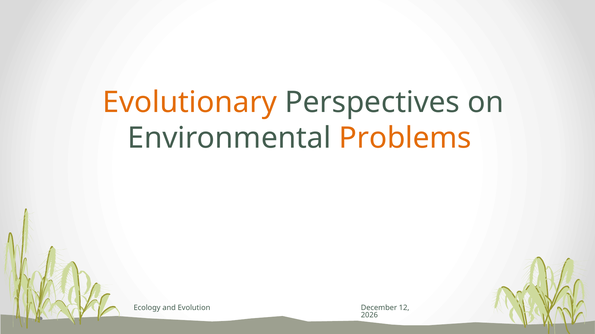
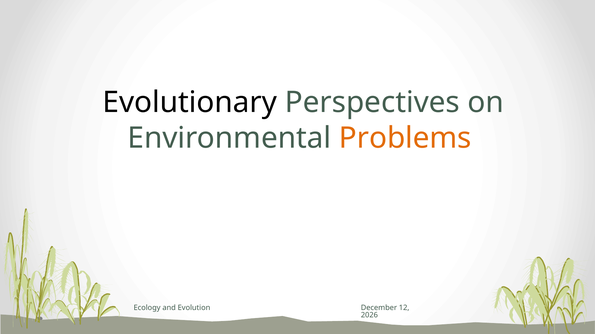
Evolutionary colour: orange -> black (190, 102)
